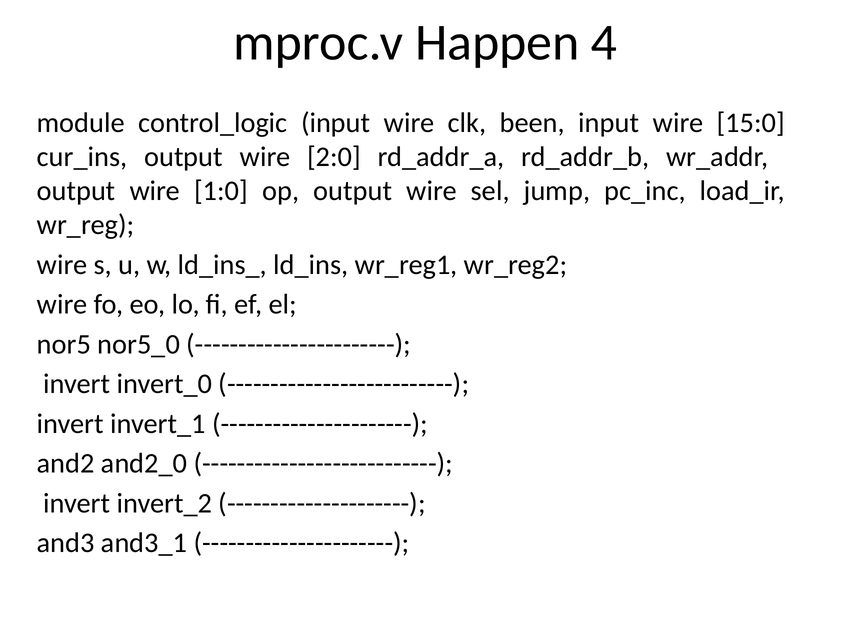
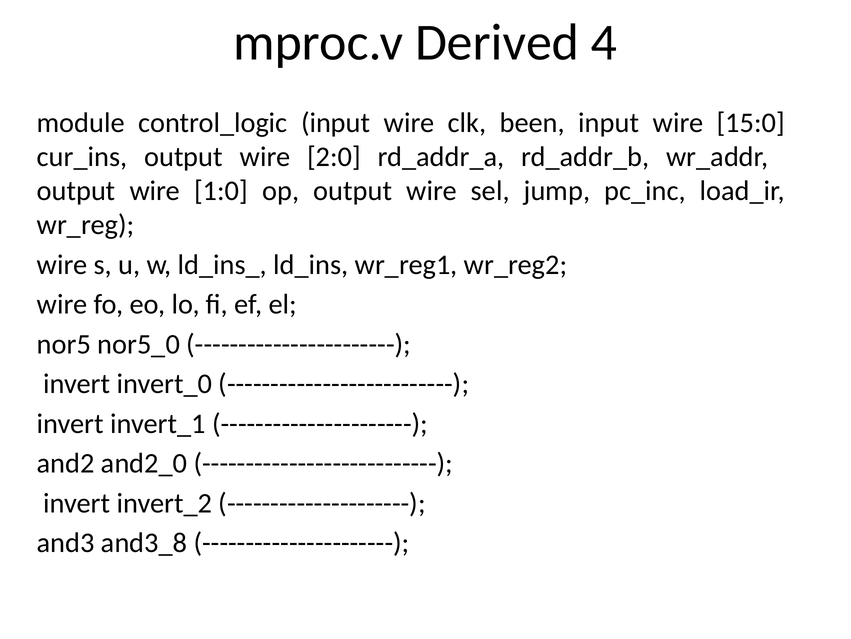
Happen: Happen -> Derived (497, 43)
and3_1: and3_1 -> and3_8 (144, 542)
